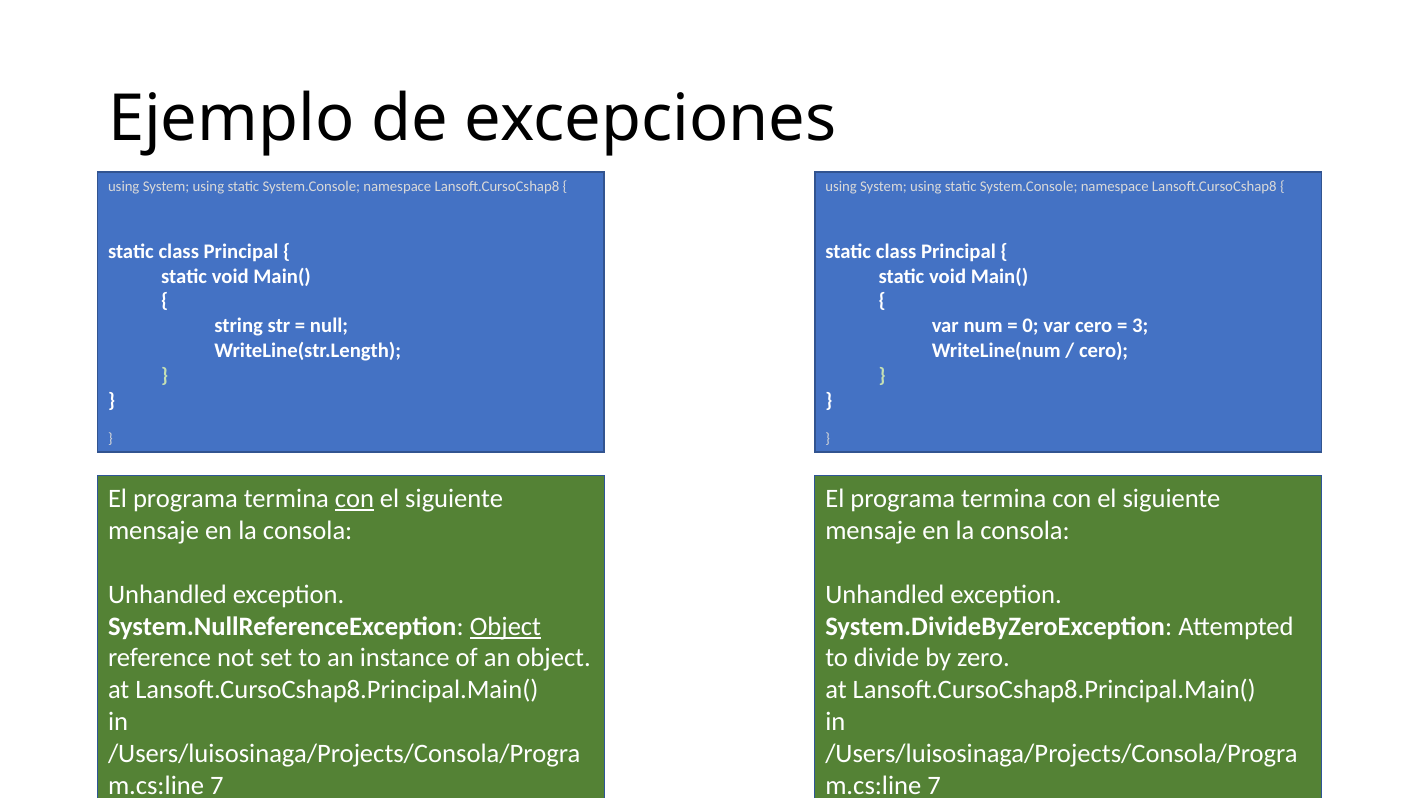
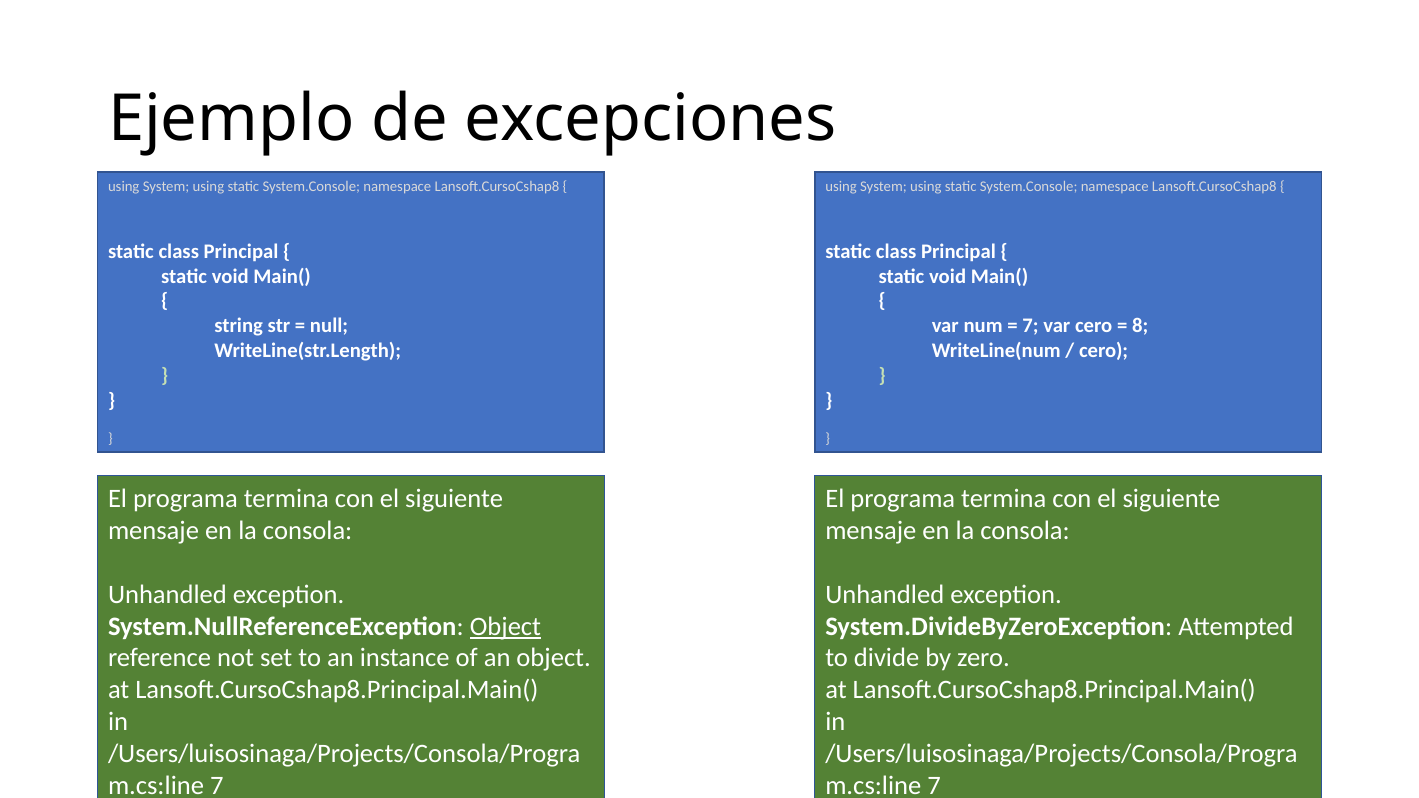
0: 0 -> 7 (1030, 326)
3: 3 -> 8 (1140, 326)
con underline: present -> none (355, 499)
